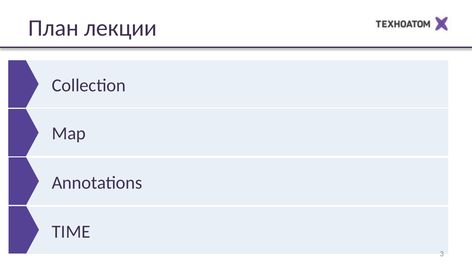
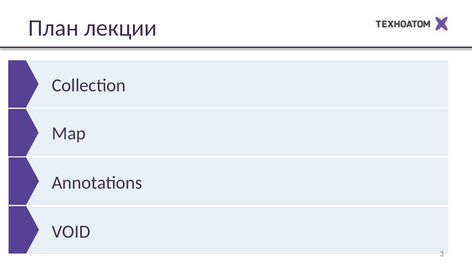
TIME: TIME -> VOID (71, 231)
